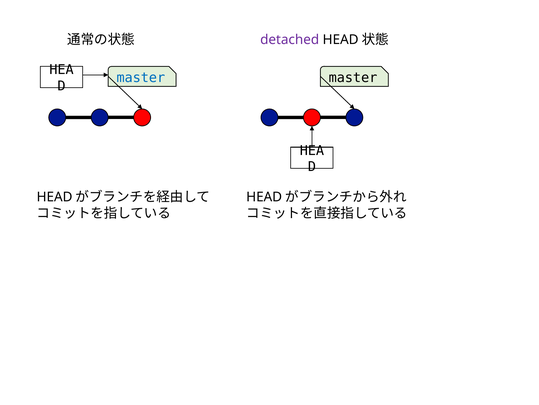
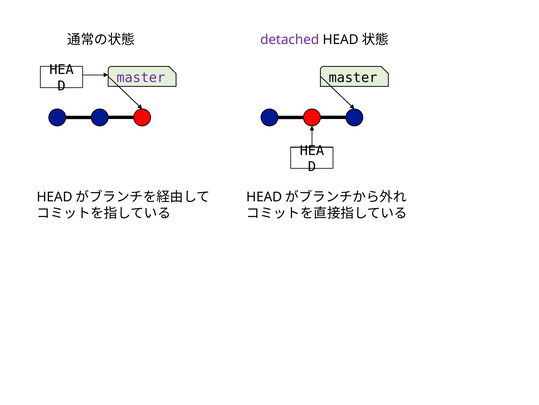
master colour: blue -> purple (141, 78)
